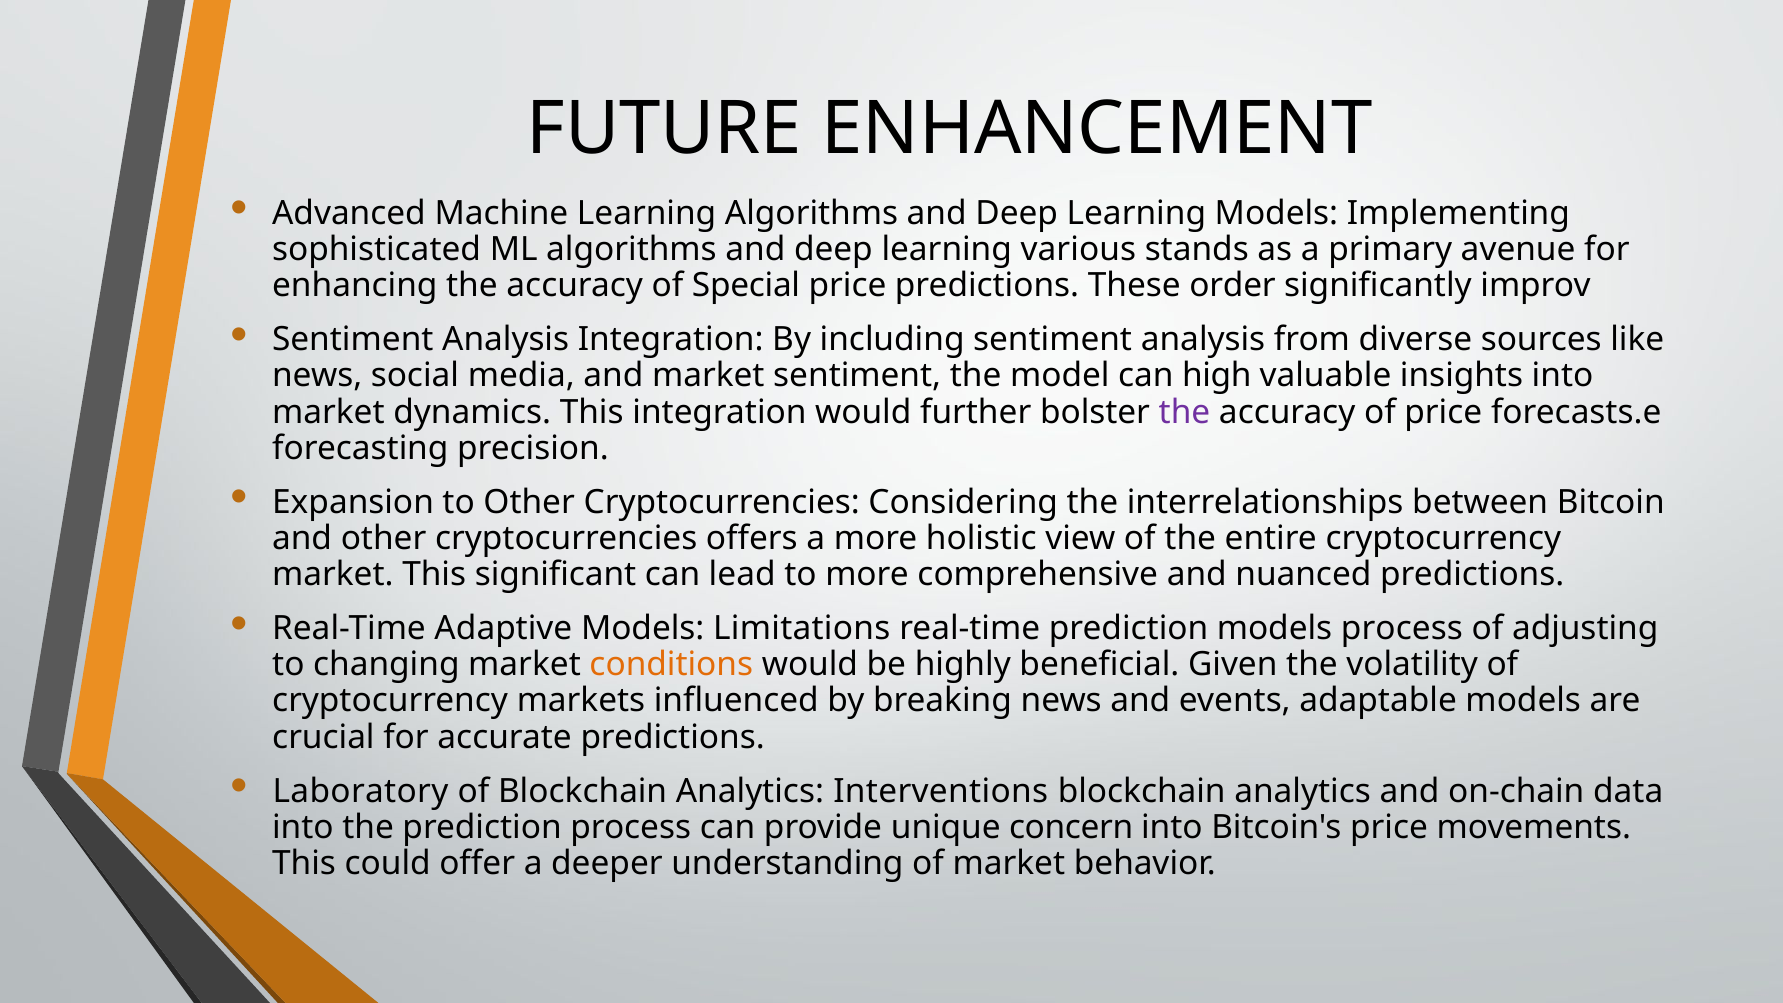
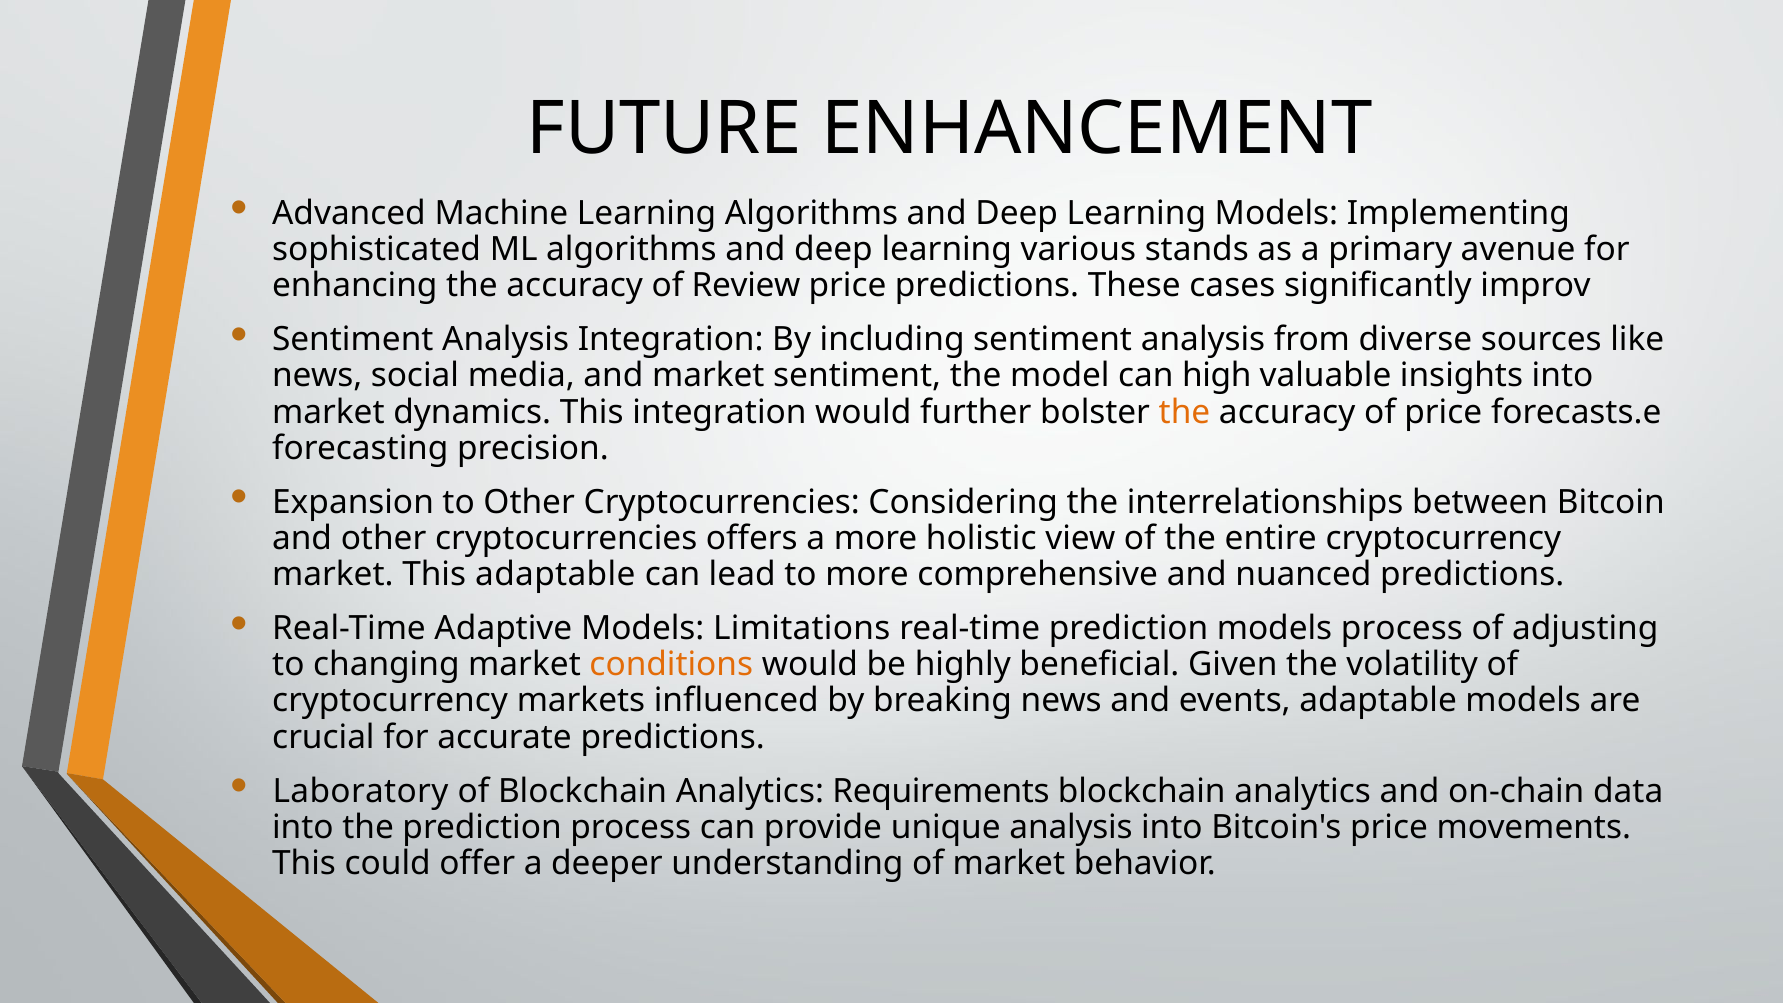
Special: Special -> Review (746, 286)
order: order -> cases (1232, 286)
the colour: purple -> orange (1184, 412)
This significant: significant -> adaptable (555, 575)
Interventions: Interventions -> Requirements (941, 791)
unique concern: concern -> analysis (1071, 827)
